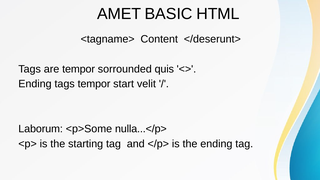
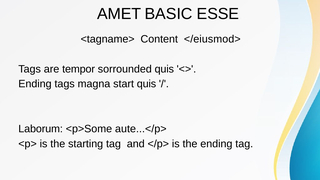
HTML: HTML -> ESSE (218, 14)
</deserunt>: </deserunt> -> </eiusmod> (212, 39)
tags tempor: tempor -> magna (94, 84)
start velit: velit -> quis (146, 84)
nulla...</p>: nulla...</p> -> aute...</p> (141, 129)
